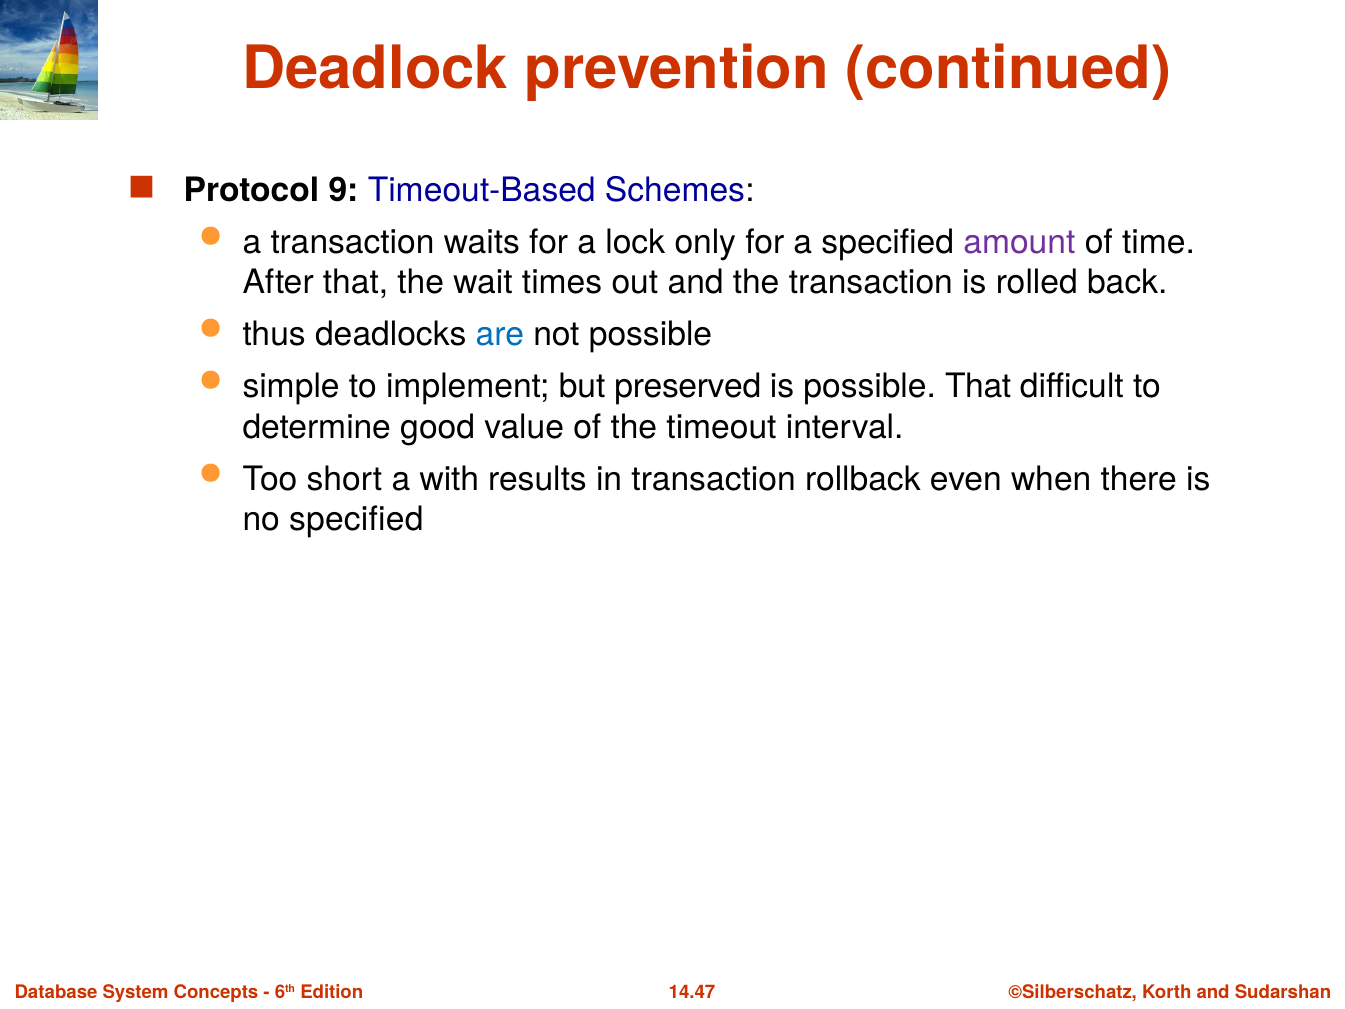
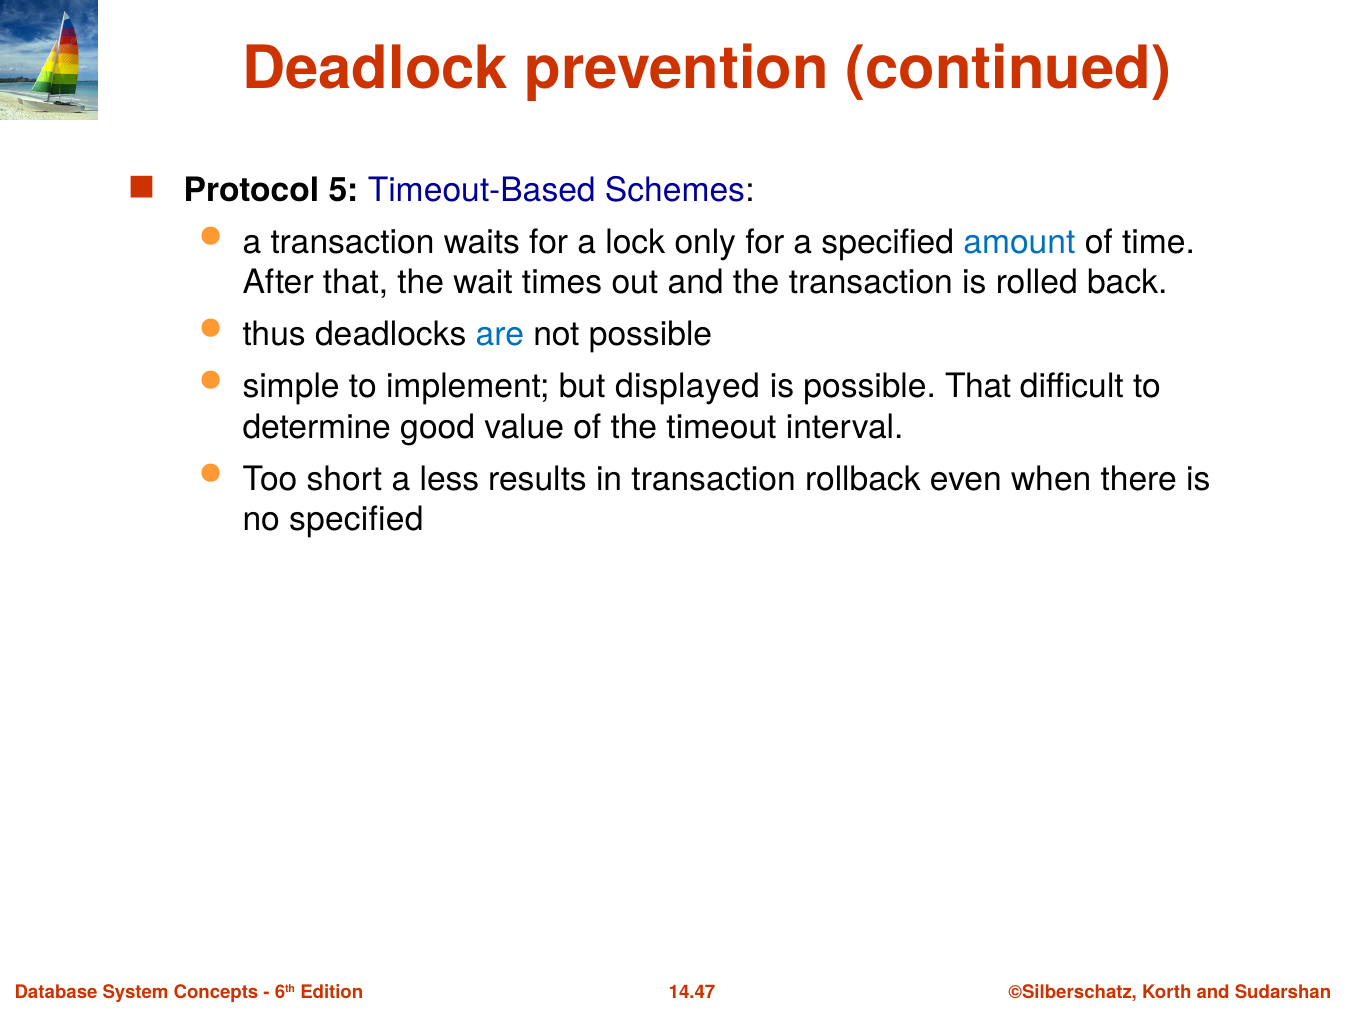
9: 9 -> 5 (343, 190)
amount colour: purple -> blue (1019, 242)
preserved: preserved -> displayed (688, 387)
with: with -> less (449, 479)
